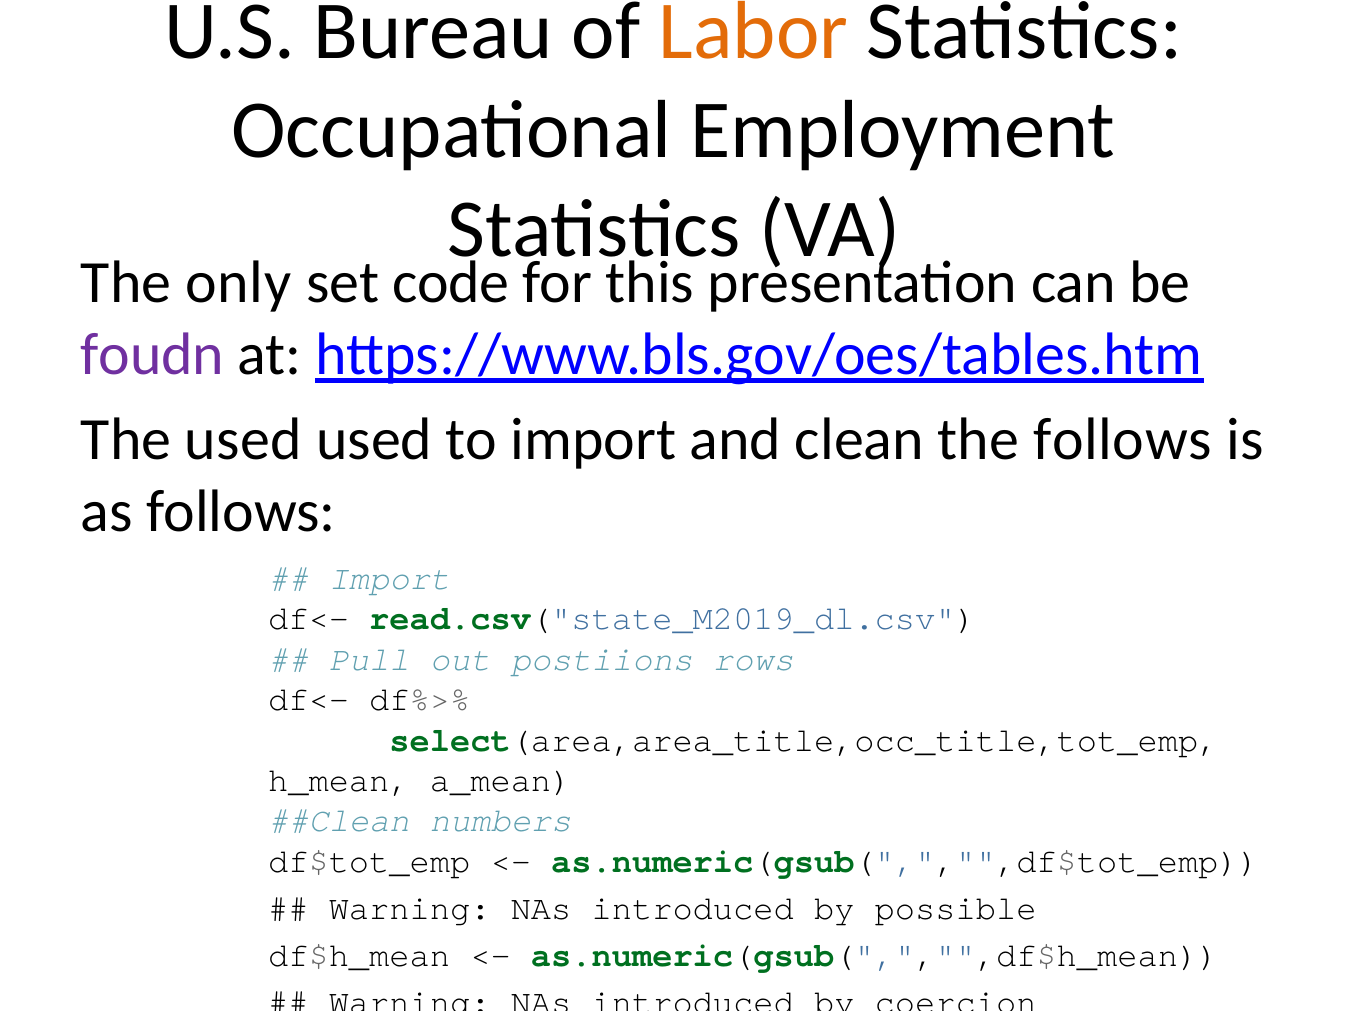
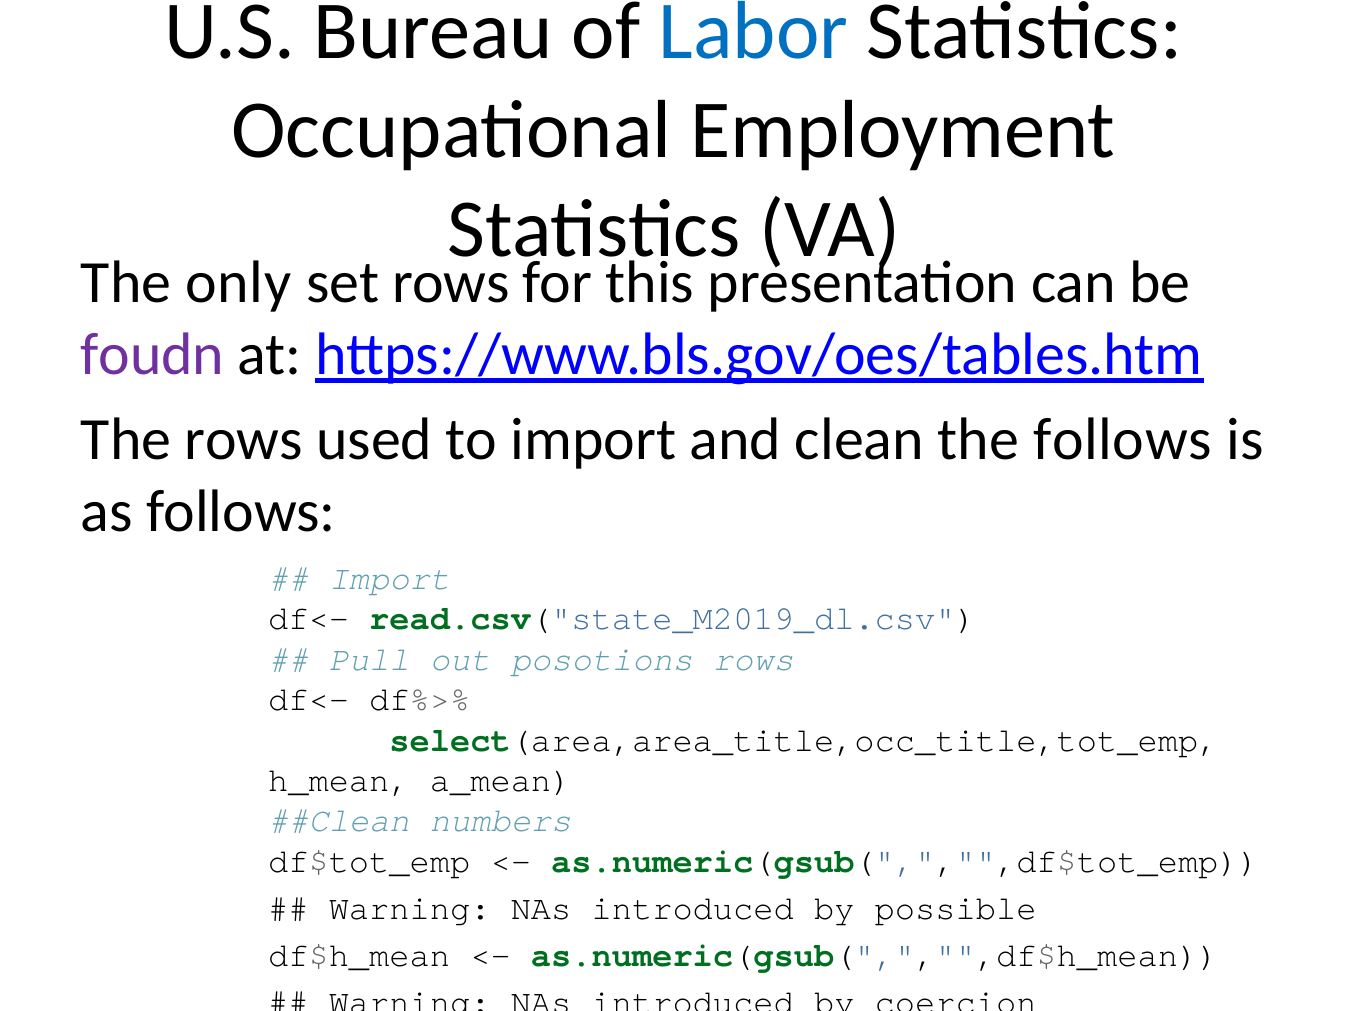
Labor colour: orange -> blue (754, 32)
set code: code -> rows (451, 283)
The used: used -> rows (244, 440)
postiions: postiions -> posotions (602, 659)
